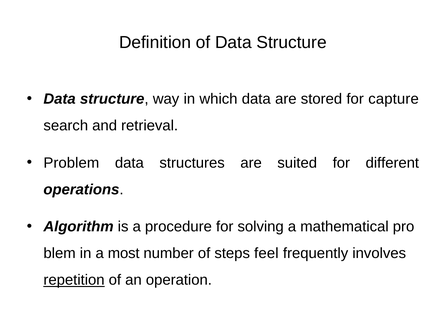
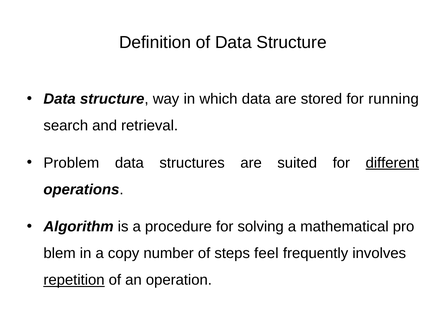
capture: capture -> running (394, 99)
different underline: none -> present (392, 163)
most: most -> copy (124, 254)
